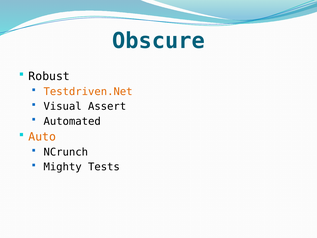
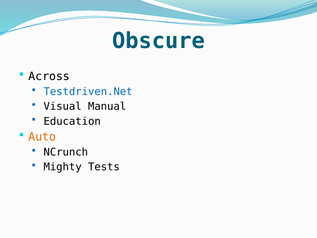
Robust: Robust -> Across (49, 76)
Testdriven.Net colour: orange -> blue (88, 92)
Assert: Assert -> Manual (107, 106)
Automated: Automated -> Education (72, 121)
